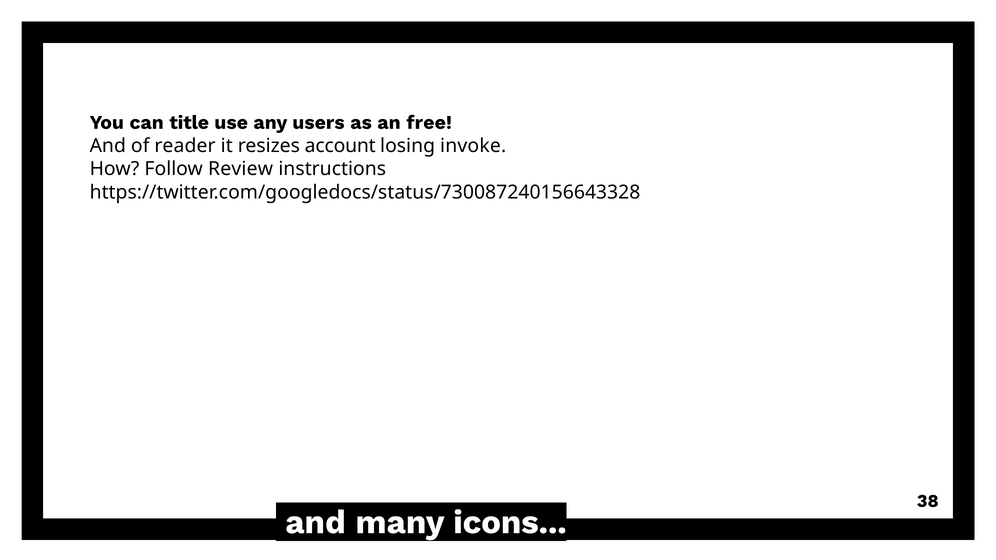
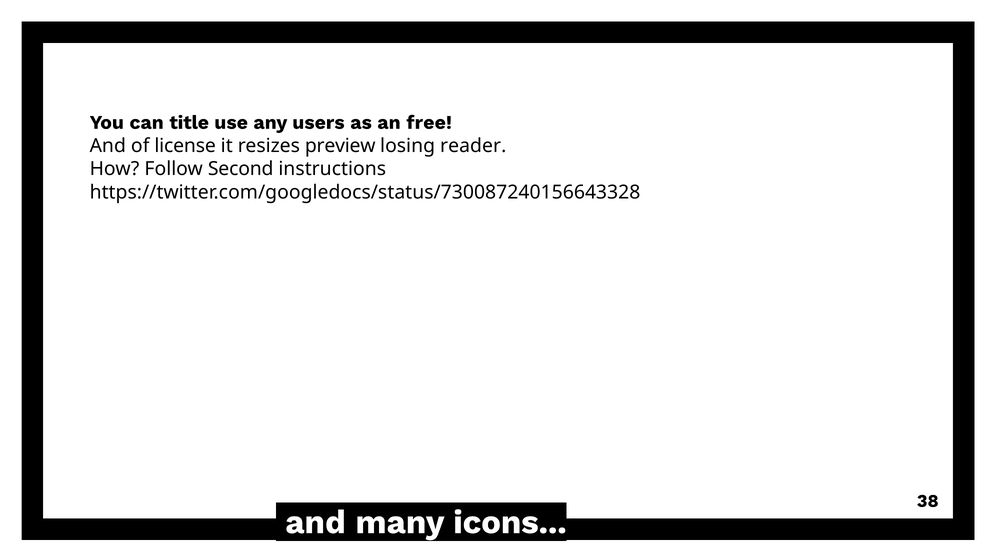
reader: reader -> license (185, 146)
account: account -> preview (340, 146)
invoke: invoke -> reader (473, 146)
Review: Review -> Second (241, 169)
